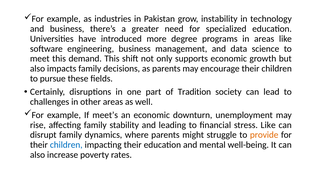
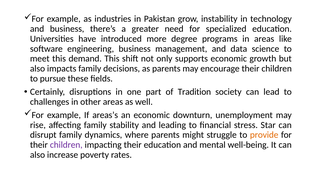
meet’s: meet’s -> areas’s (105, 115)
stress Like: Like -> Star (268, 125)
children colour: blue -> purple (66, 145)
